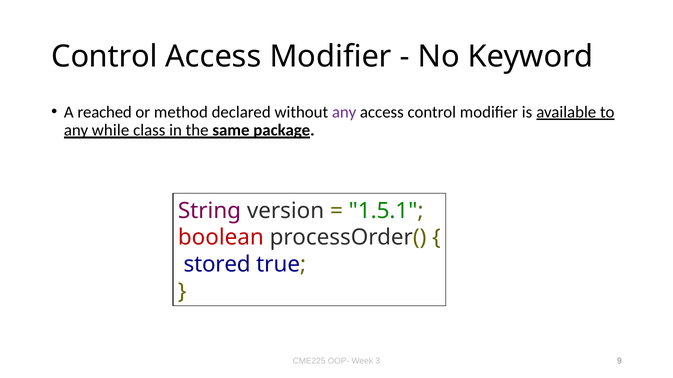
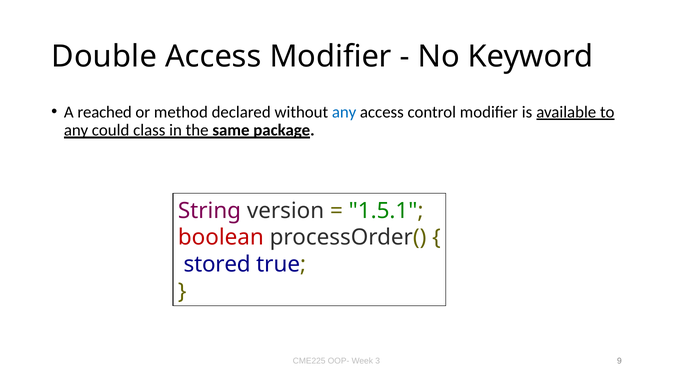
Control: Control -> Double (104, 57)
any colour: purple -> blue (344, 112)
while: while -> could (111, 130)
